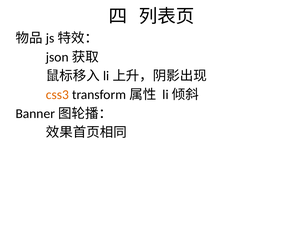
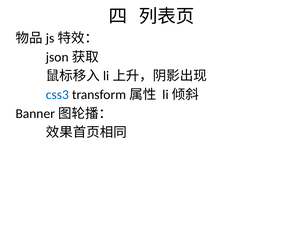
css3 colour: orange -> blue (57, 95)
